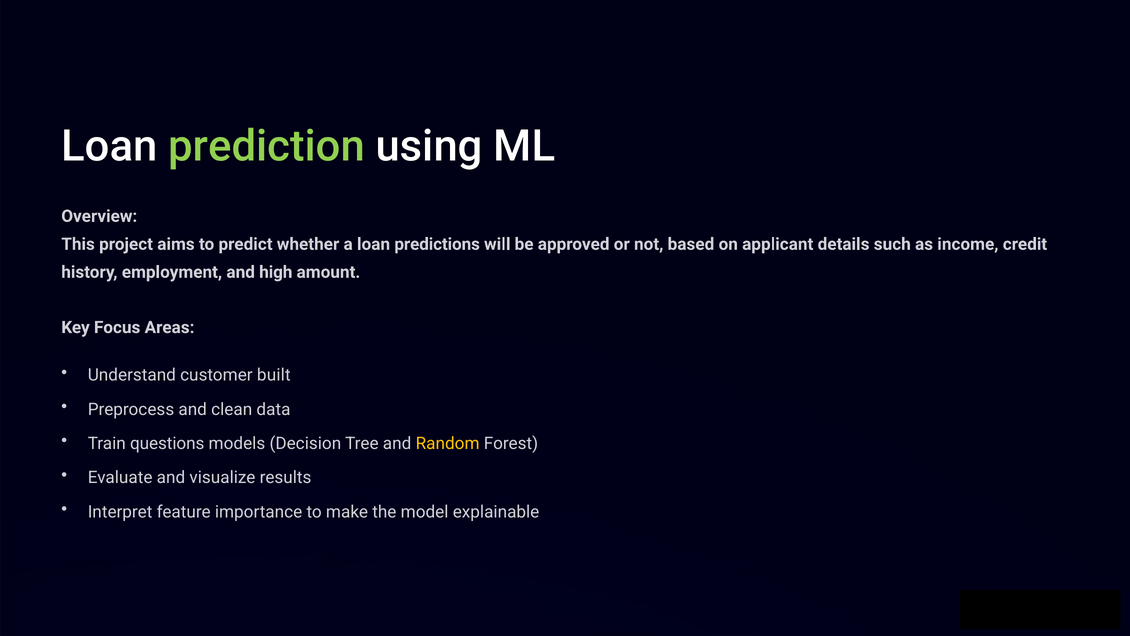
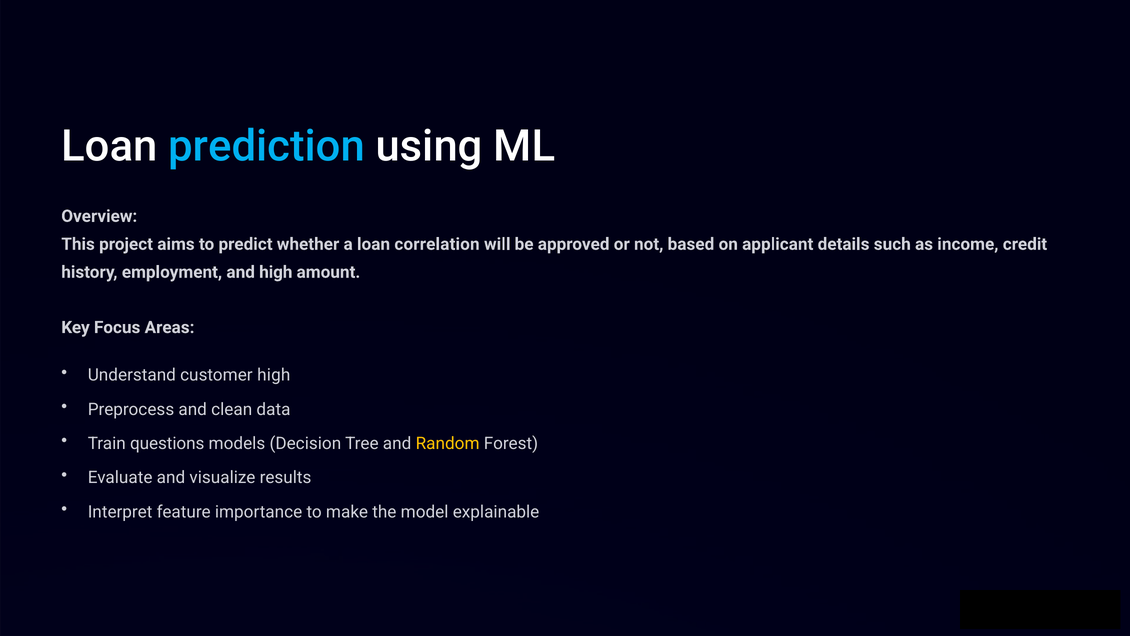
prediction colour: light green -> light blue (267, 146)
predictions: predictions -> correlation (437, 244)
customer built: built -> high (274, 375)
